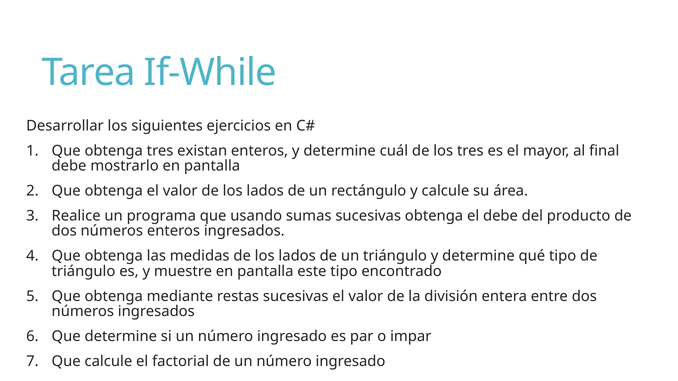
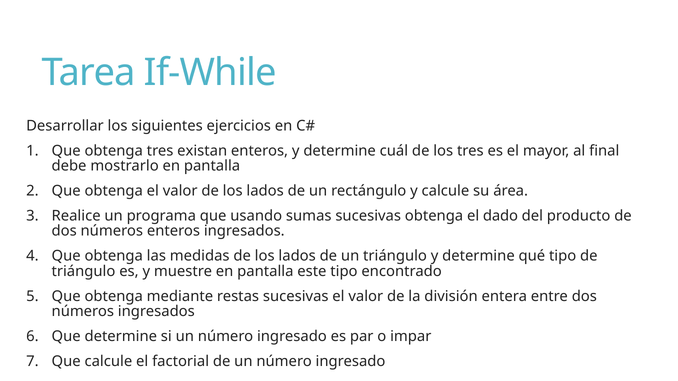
el debe: debe -> dado (501, 216)
